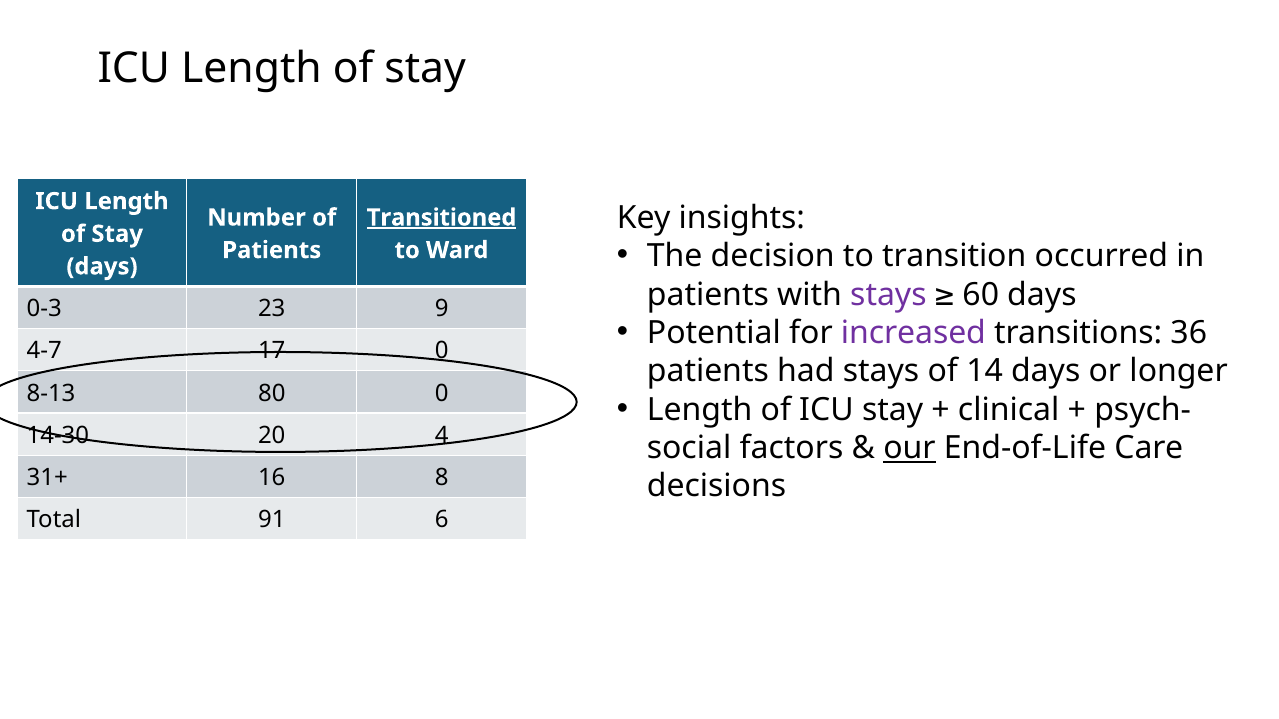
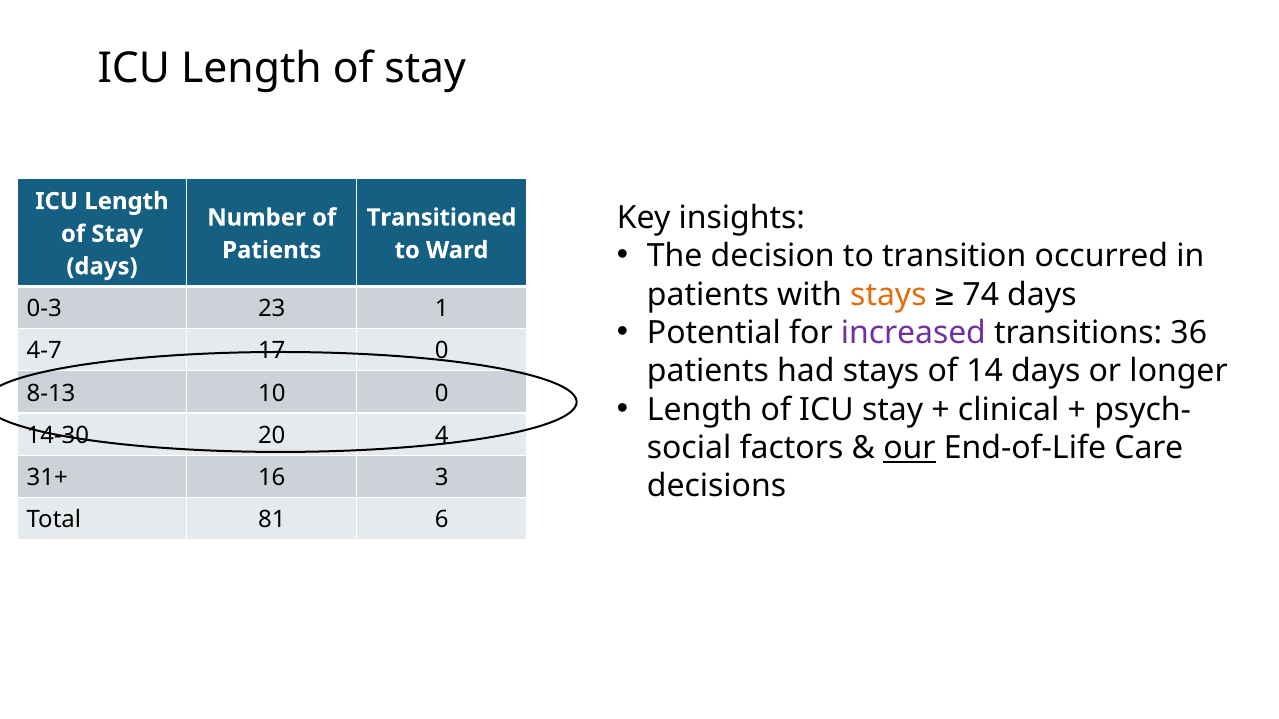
Transitioned underline: present -> none (442, 218)
stays colour: purple -> orange (888, 295)
60: 60 -> 74 (981, 295)
9: 9 -> 1 (442, 309)
80: 80 -> 10 (272, 393)
8: 8 -> 3 (442, 478)
91: 91 -> 81 (272, 520)
